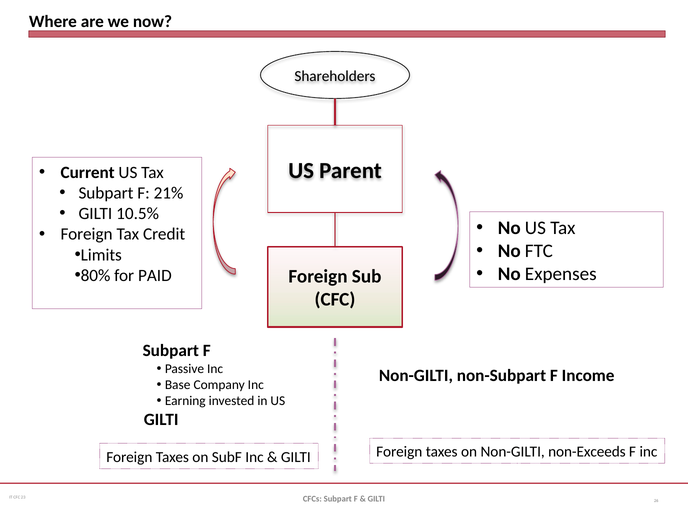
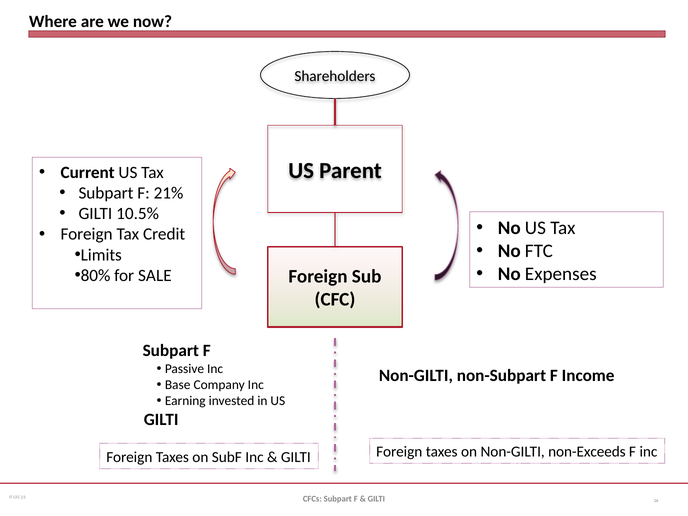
PAID: PAID -> SALE (155, 276)
